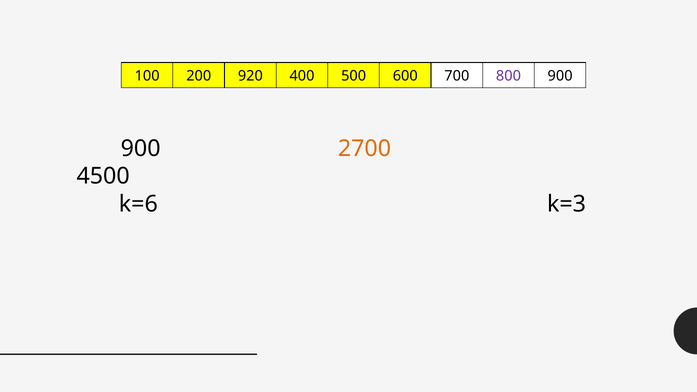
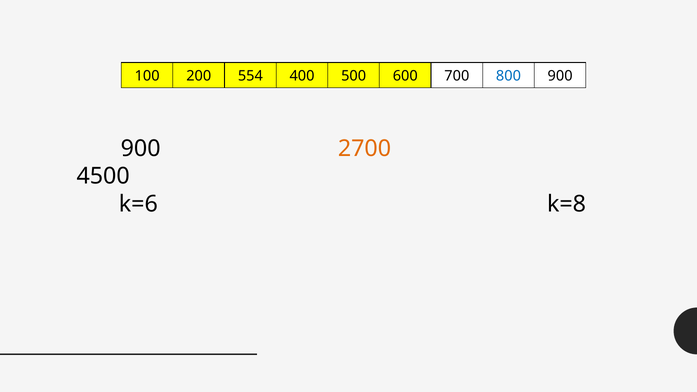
920: 920 -> 554 (250, 76)
800 colour: purple -> blue (508, 76)
k=3: k=3 -> k=8 (566, 204)
